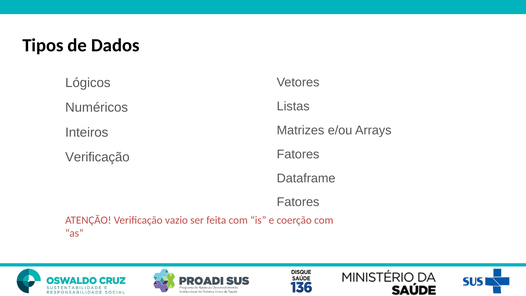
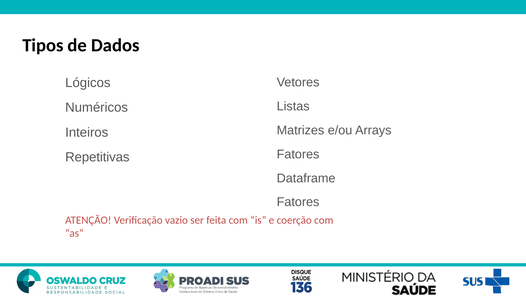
Verificação: Verificação -> Repetitivas (97, 157)
